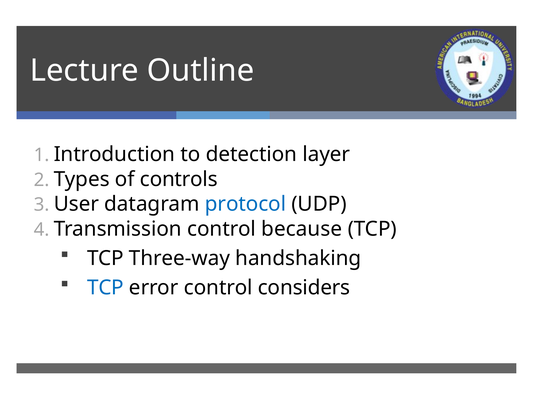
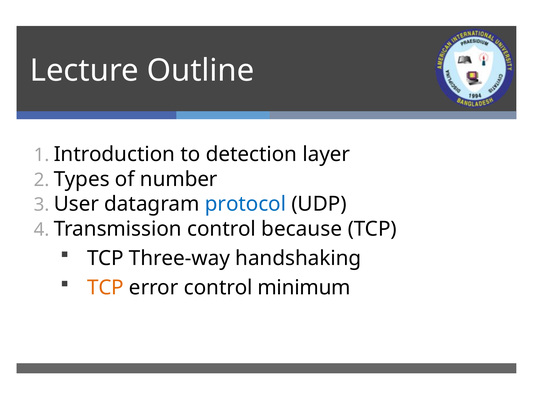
controls: controls -> number (179, 179)
TCP colour: blue -> orange (105, 287)
considers: considers -> minimum (304, 287)
